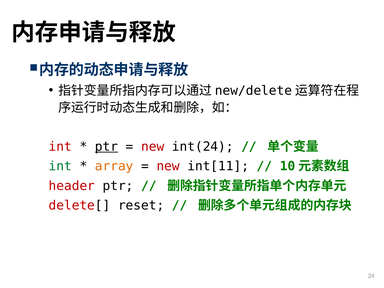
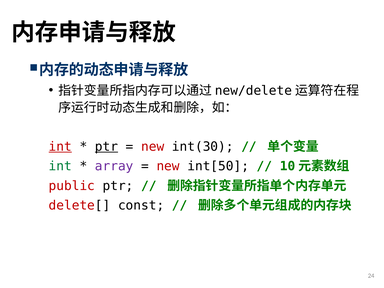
int underline: none -> present (60, 147)
int(24: int(24 -> int(30 (203, 147)
array colour: orange -> purple (114, 166)
int[11: int[11 -> int[50 (218, 166)
header: header -> public (72, 186)
reset: reset -> const (141, 205)
